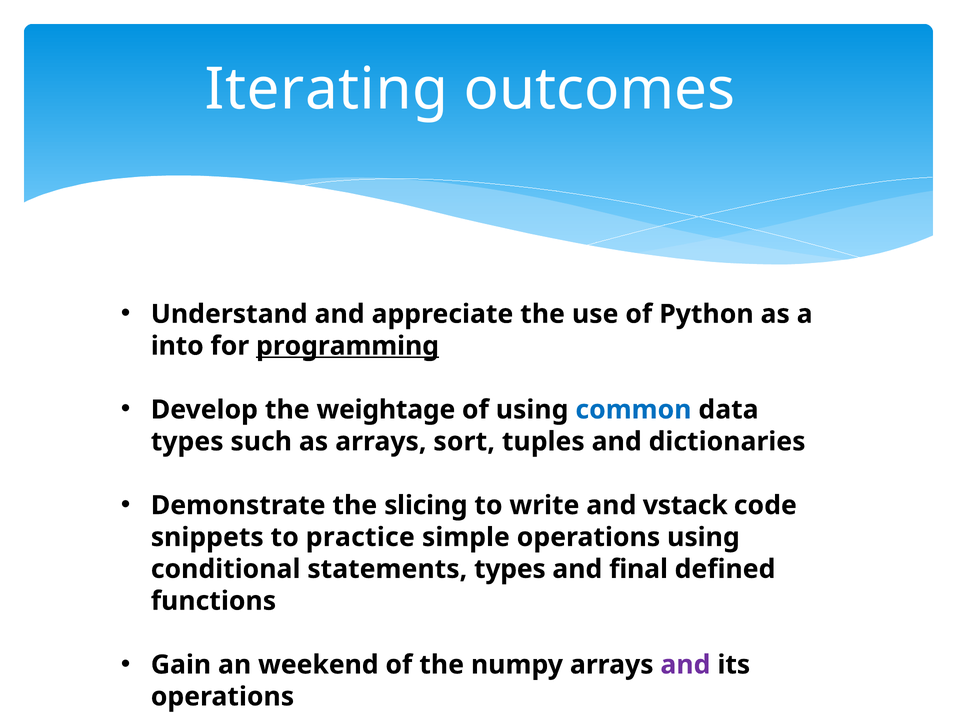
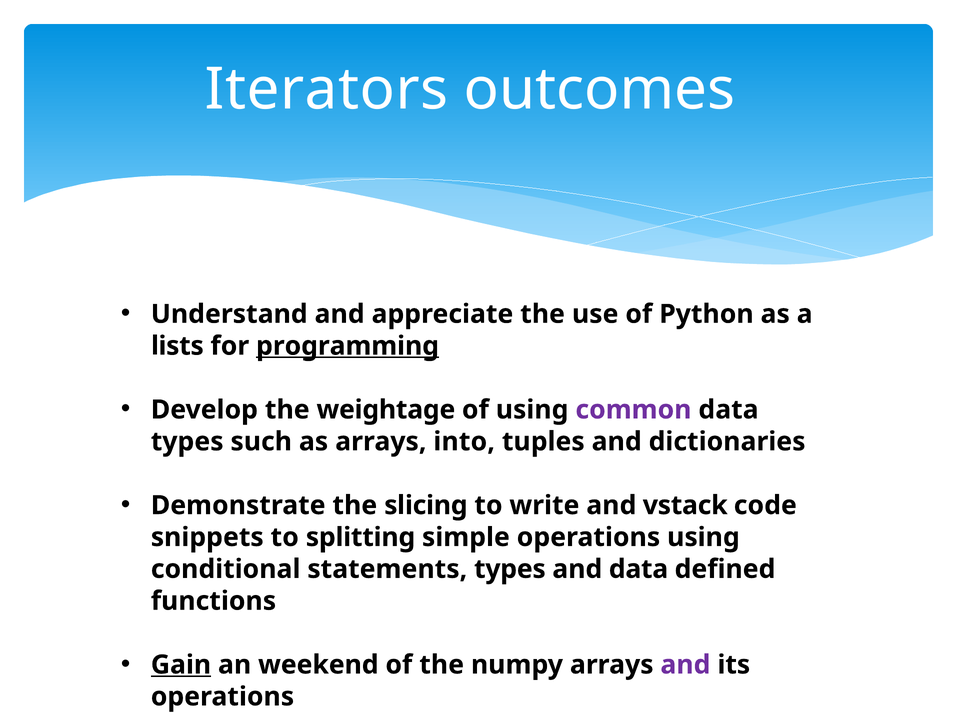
Iterating: Iterating -> Iterators (327, 89)
into: into -> lists (177, 346)
common colour: blue -> purple (633, 410)
sort: sort -> into (464, 442)
practice: practice -> splitting (361, 537)
and final: final -> data (639, 569)
Gain underline: none -> present (181, 665)
